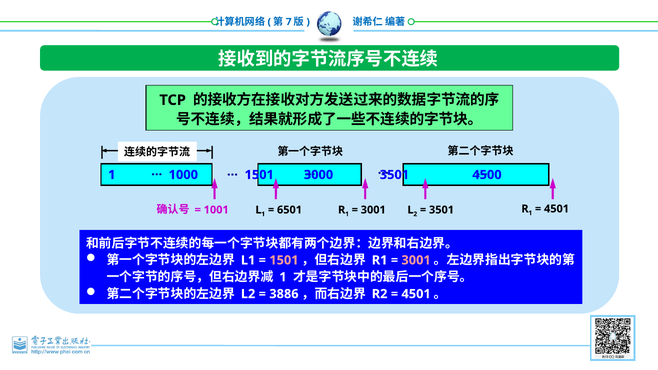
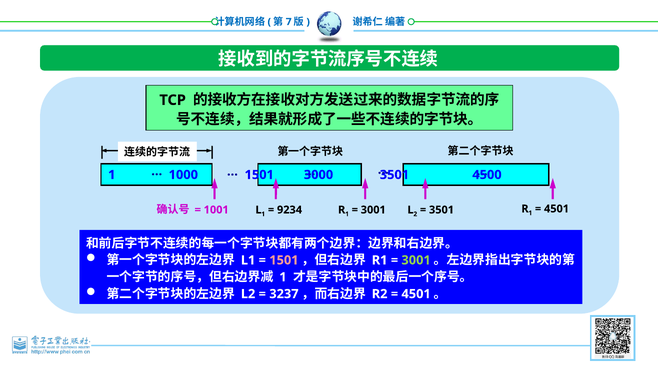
6501: 6501 -> 9234 (290, 210)
3001 colour: pink -> light green (416, 260)
3886: 3886 -> 3237 (284, 294)
